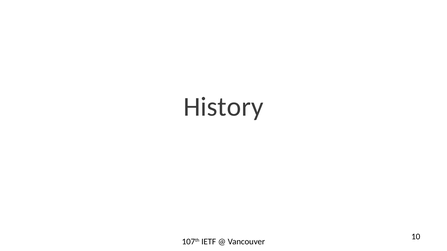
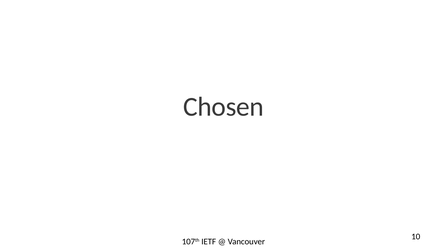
History: History -> Chosen (224, 107)
